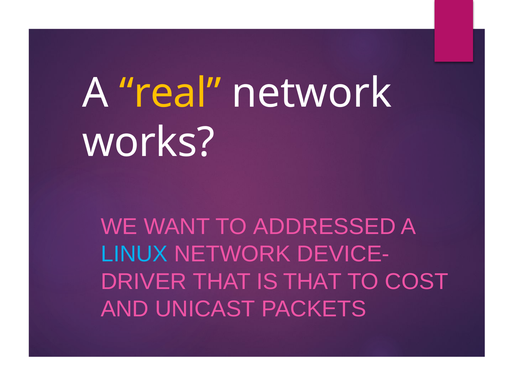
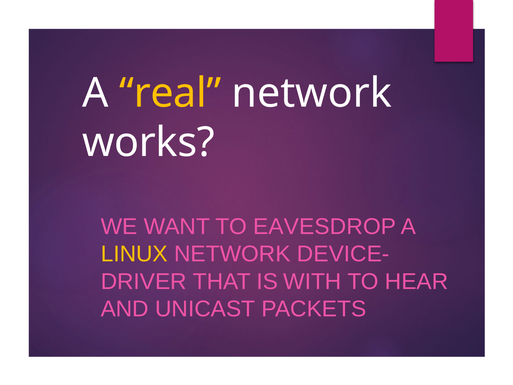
ADDRESSED: ADDRESSED -> EAVESDROP (325, 227)
LINUX colour: light blue -> yellow (134, 254)
IS THAT: THAT -> WITH (312, 281)
COST: COST -> HEAR (417, 281)
